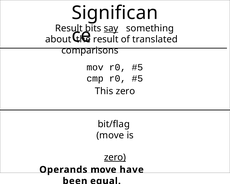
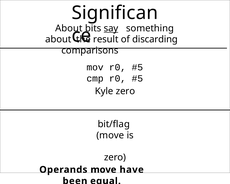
Result: Result -> About (69, 28)
translated: translated -> discarding (155, 39)
This: This -> Kyle (104, 91)
zero underline: present -> none (115, 157)
